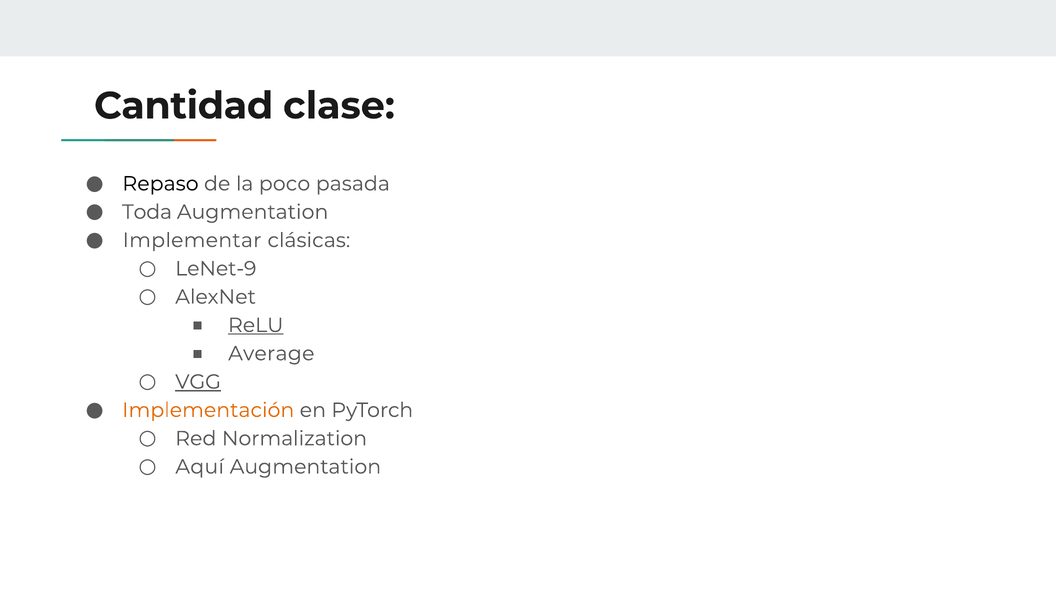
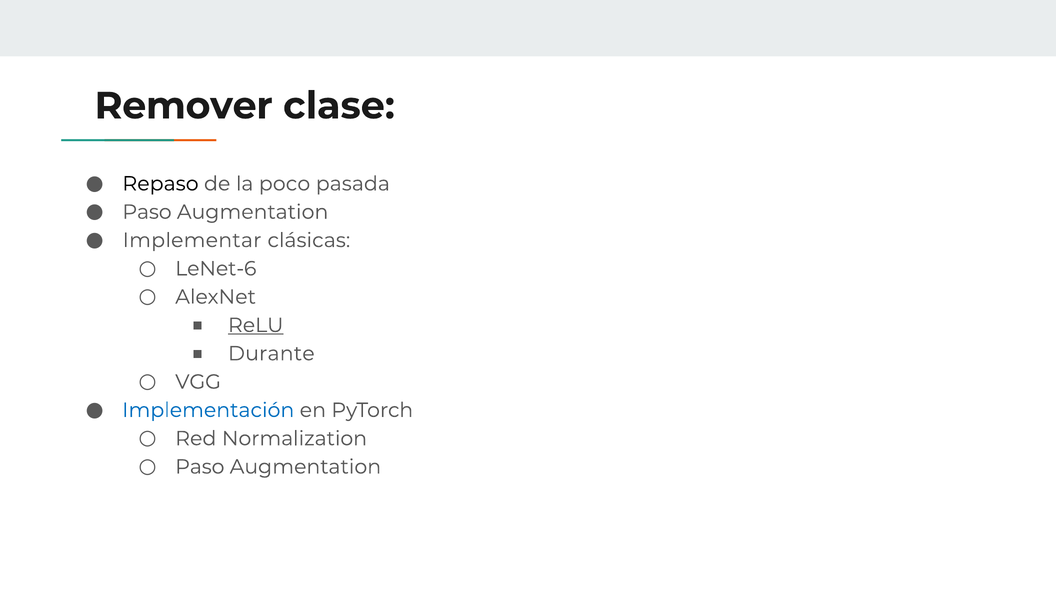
Cantidad: Cantidad -> Remover (184, 106)
Toda: Toda -> Paso (147, 212)
LeNet-9: LeNet-9 -> LeNet-6 (216, 269)
Average: Average -> Durante (271, 354)
VGG underline: present -> none (198, 382)
Implementación colour: orange -> blue (208, 410)
Aquí: Aquí -> Paso (200, 467)
